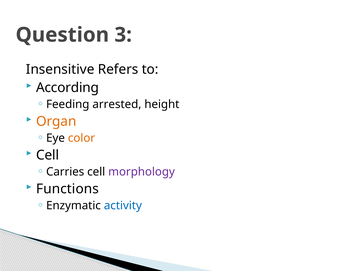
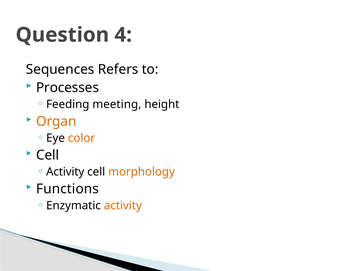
3: 3 -> 4 (123, 35)
Insensitive: Insensitive -> Sequences (60, 69)
According: According -> Processes (68, 88)
arrested: arrested -> meeting (117, 104)
Carries: Carries -> Activity (65, 172)
morphology colour: purple -> orange (142, 172)
activity colour: blue -> orange (123, 205)
